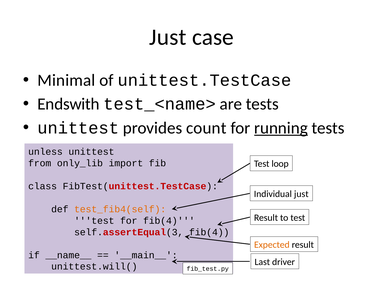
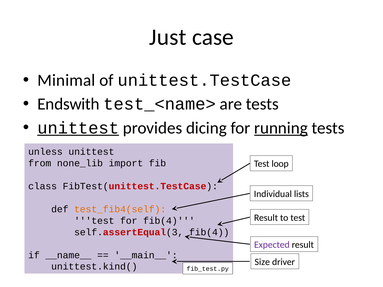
unittest underline: none -> present (78, 128)
count: count -> dicing (206, 128)
only_lib: only_lib -> none_lib (80, 163)
Individual just: just -> lists (301, 194)
Expected colour: orange -> purple (272, 245)
Last: Last -> Size (262, 262)
unittest.will(: unittest.will( -> unittest.kind( (94, 267)
